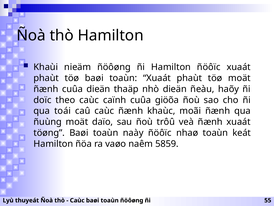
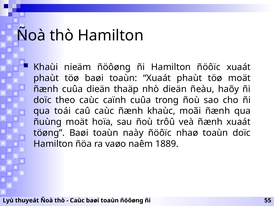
giöõa: giöõa -> trong (167, 100)
daïo: daïo -> hoïa (103, 122)
toaùn keát: keát -> doïc (242, 133)
5859: 5859 -> 1889 (167, 144)
